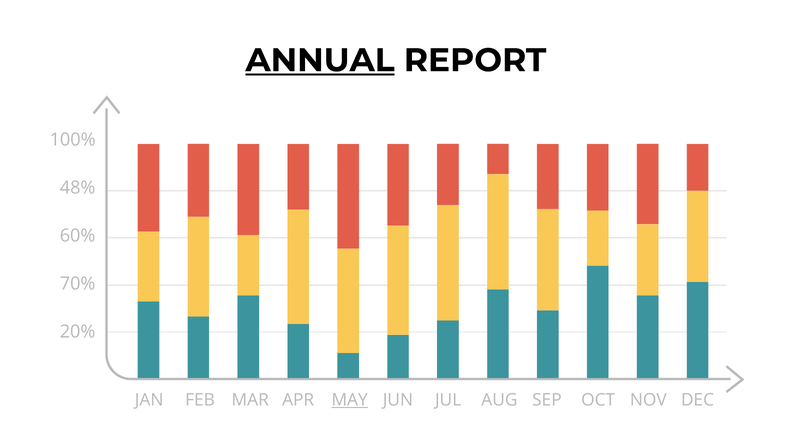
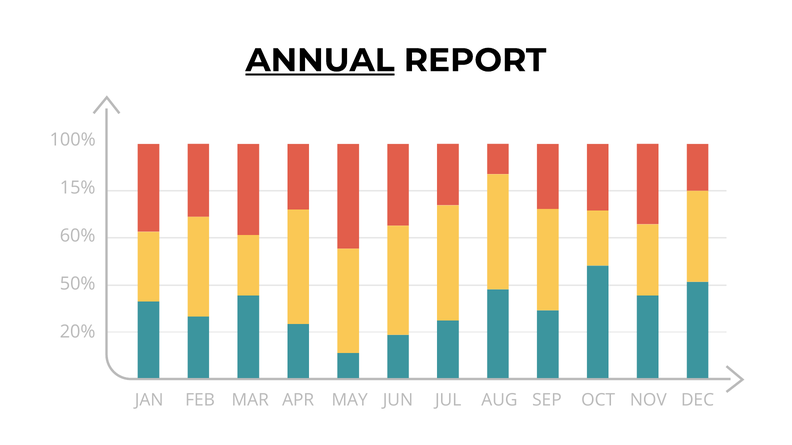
48%: 48% -> 15% (78, 188)
70%: 70% -> 50% (78, 284)
MAY underline: present -> none (350, 401)
